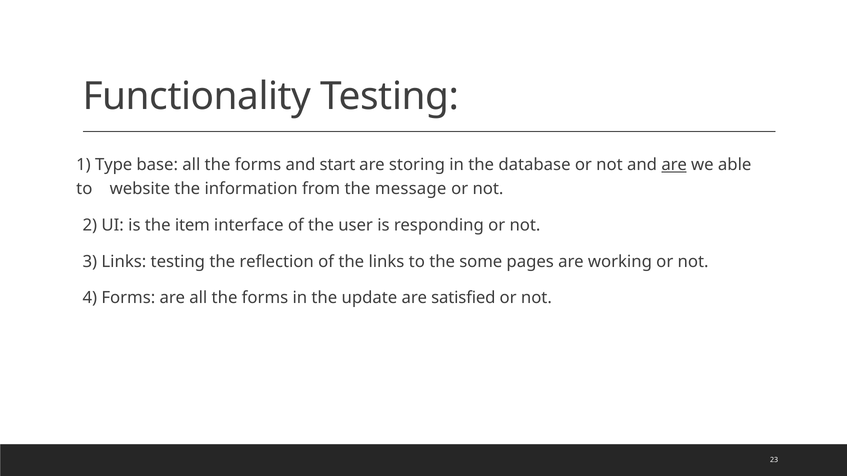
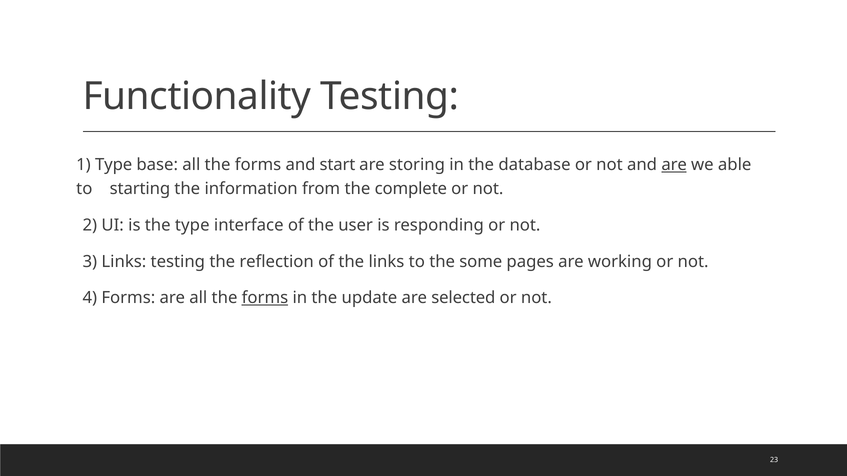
website: website -> starting (140, 189)
message: message -> complete (411, 189)
the item: item -> type (192, 225)
forms underline: none -> present (265, 298)
satisfied: satisfied -> selected (463, 298)
